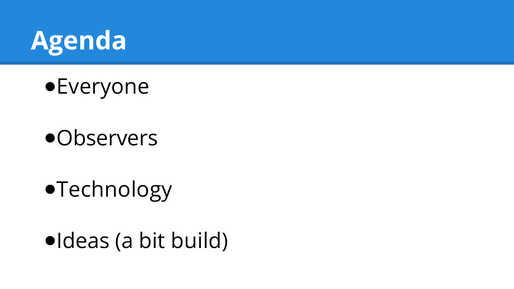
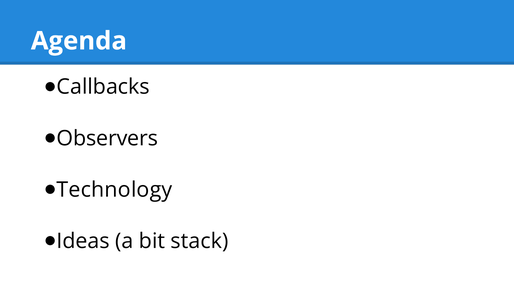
Everyone: Everyone -> Callbacks (103, 87)
build: build -> stack (200, 241)
